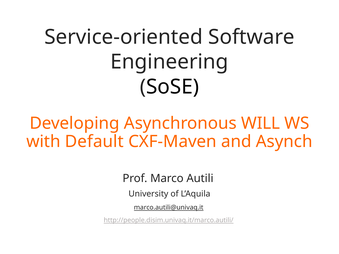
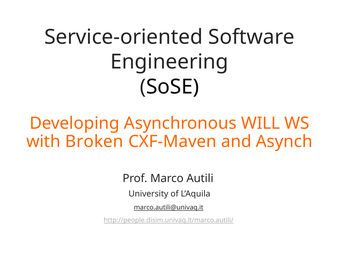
Default: Default -> Broken (94, 142)
